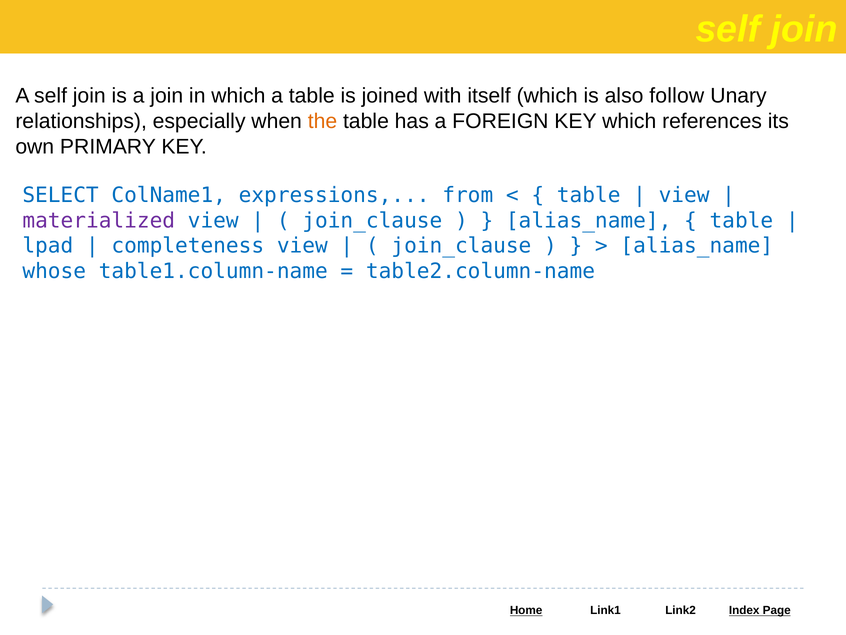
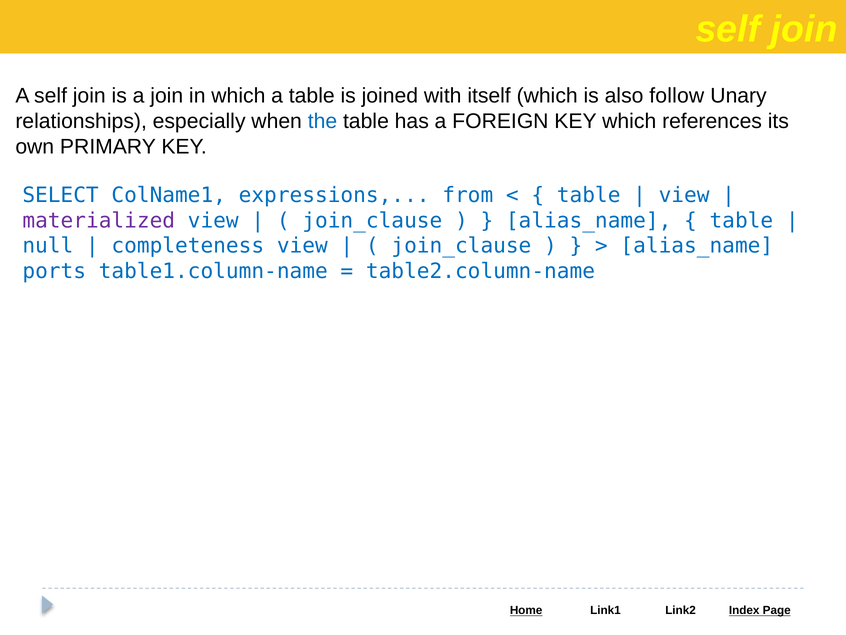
the colour: orange -> blue (323, 121)
lpad: lpad -> null (48, 246)
whose: whose -> ports (54, 271)
